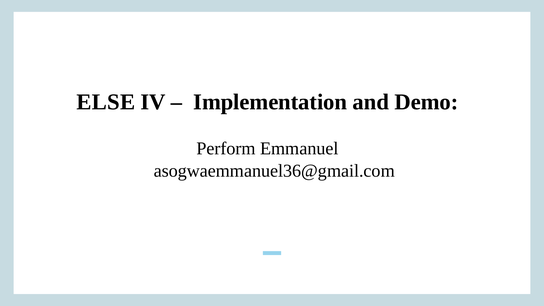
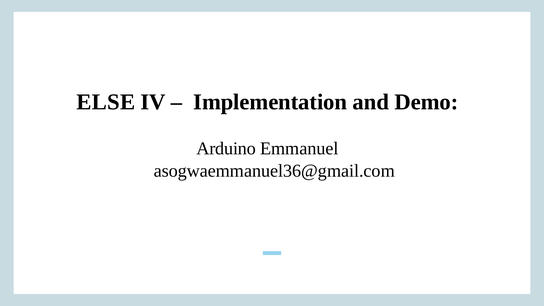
Perform: Perform -> Arduino (226, 149)
